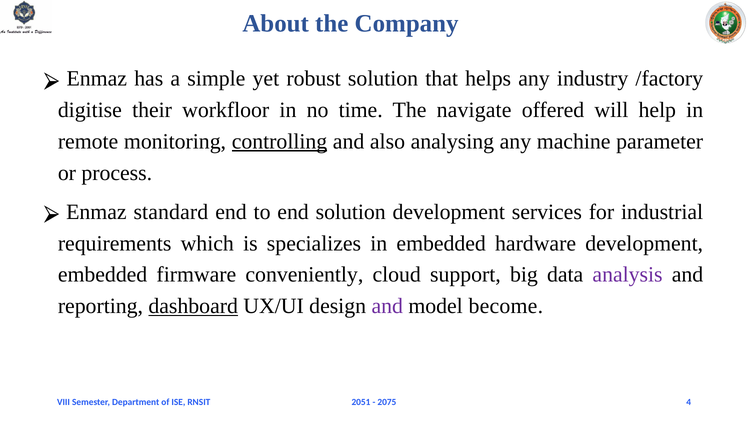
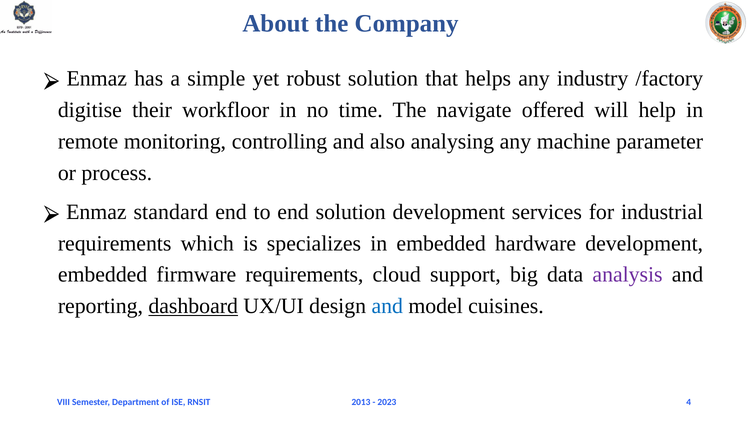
controlling underline: present -> none (280, 141)
firmware conveniently: conveniently -> requirements (304, 275)
and colour: purple -> blue (387, 306)
become: become -> cuisines (506, 306)
2051: 2051 -> 2013 (361, 402)
2075: 2075 -> 2023 (387, 402)
